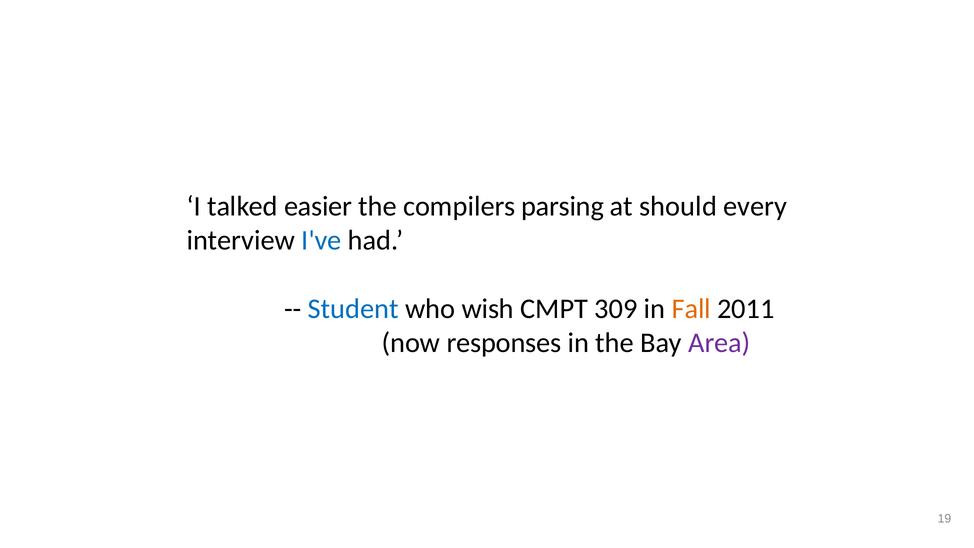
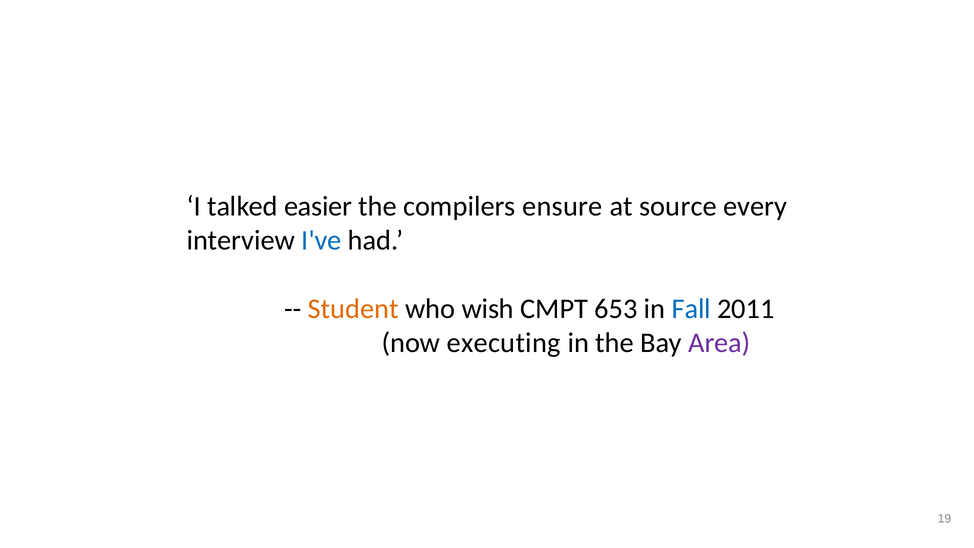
parsing: parsing -> ensure (562, 206)
should: should -> source (678, 206)
Student colour: blue -> orange (353, 309)
309: 309 -> 653 (616, 309)
Fall colour: orange -> blue (691, 309)
responses: responses -> executing (504, 343)
